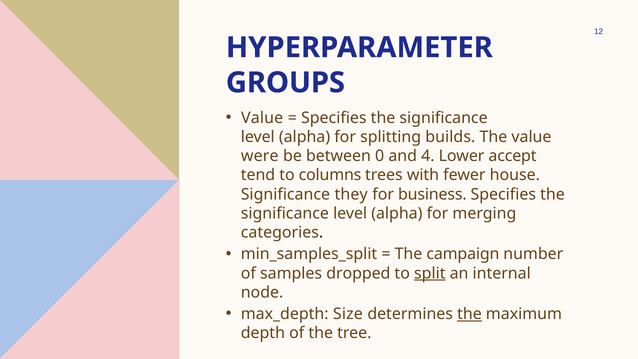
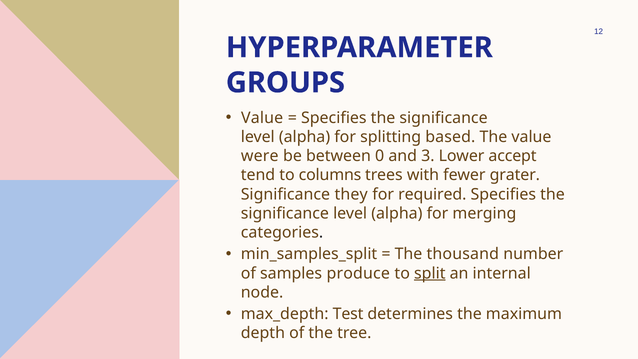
builds: builds -> based (450, 137)
4: 4 -> 3 (428, 156)
house: house -> grater (515, 175)
business: business -> required (432, 194)
campaign: campaign -> thousand (463, 254)
dropped: dropped -> produce (358, 273)
Size: Size -> Test (348, 314)
the underline: present -> none (469, 314)
